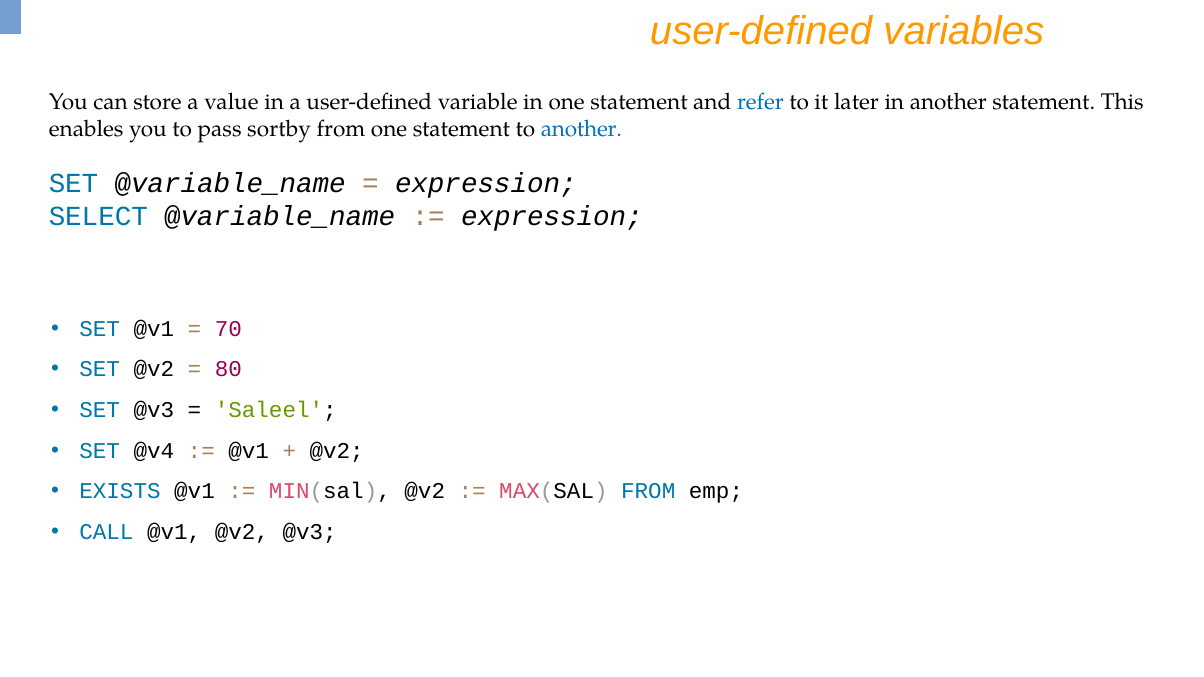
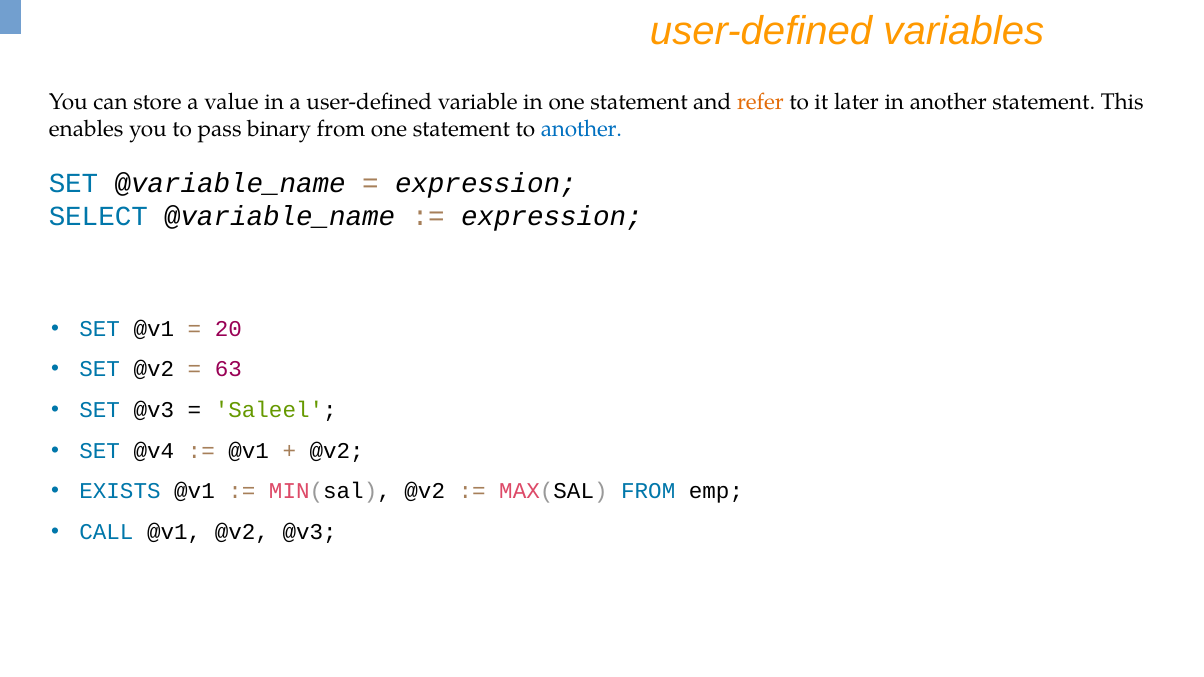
refer colour: blue -> orange (760, 102)
sortby: sortby -> binary (279, 129)
70: 70 -> 20 (228, 329)
80: 80 -> 63 (228, 370)
